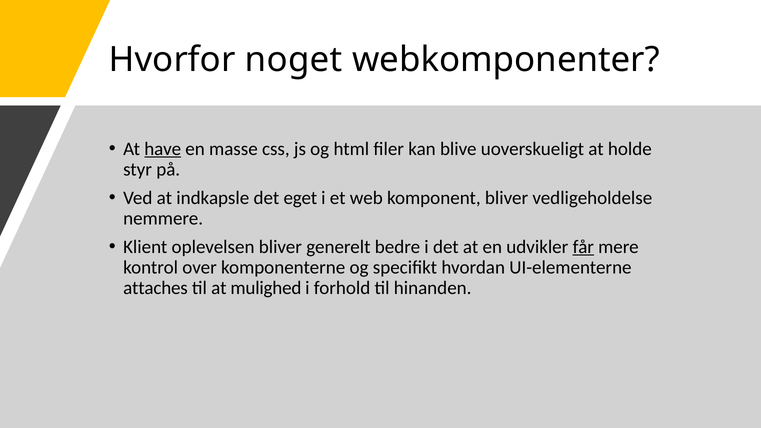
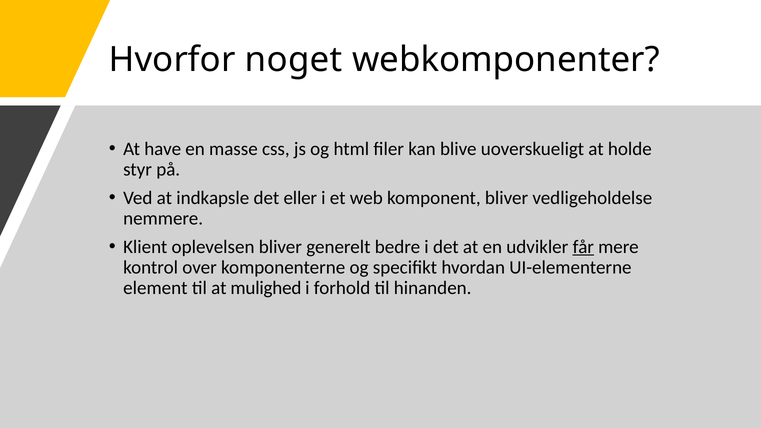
have underline: present -> none (163, 149)
eget: eget -> eller (300, 198)
attaches: attaches -> element (155, 288)
